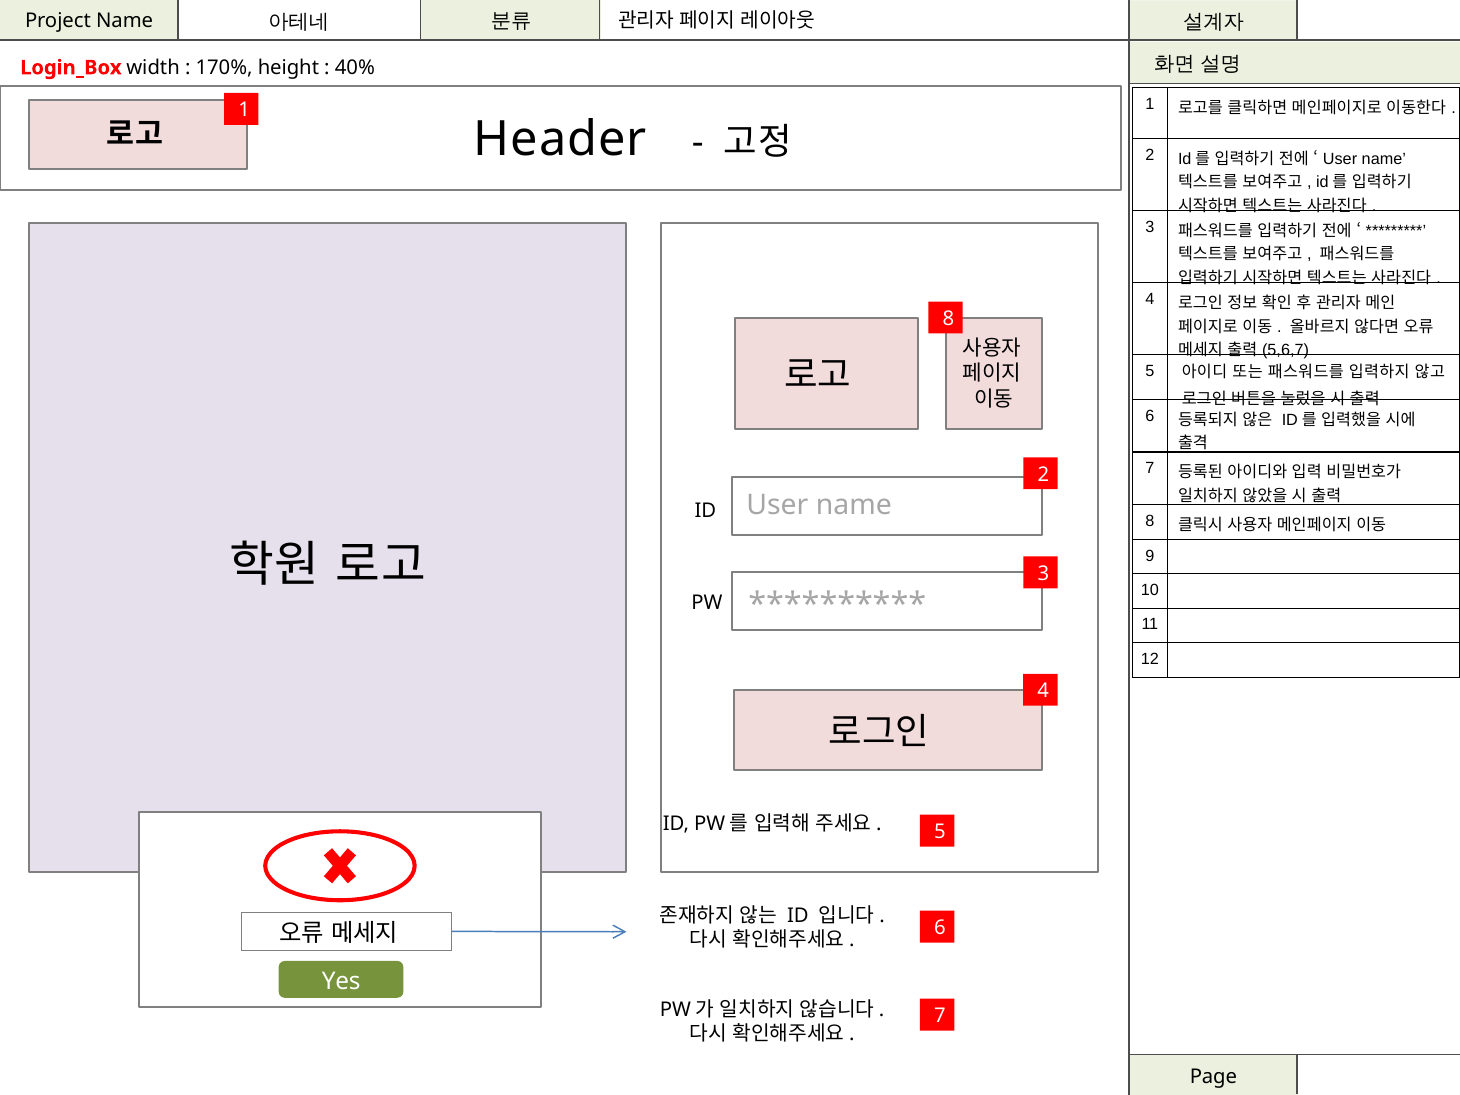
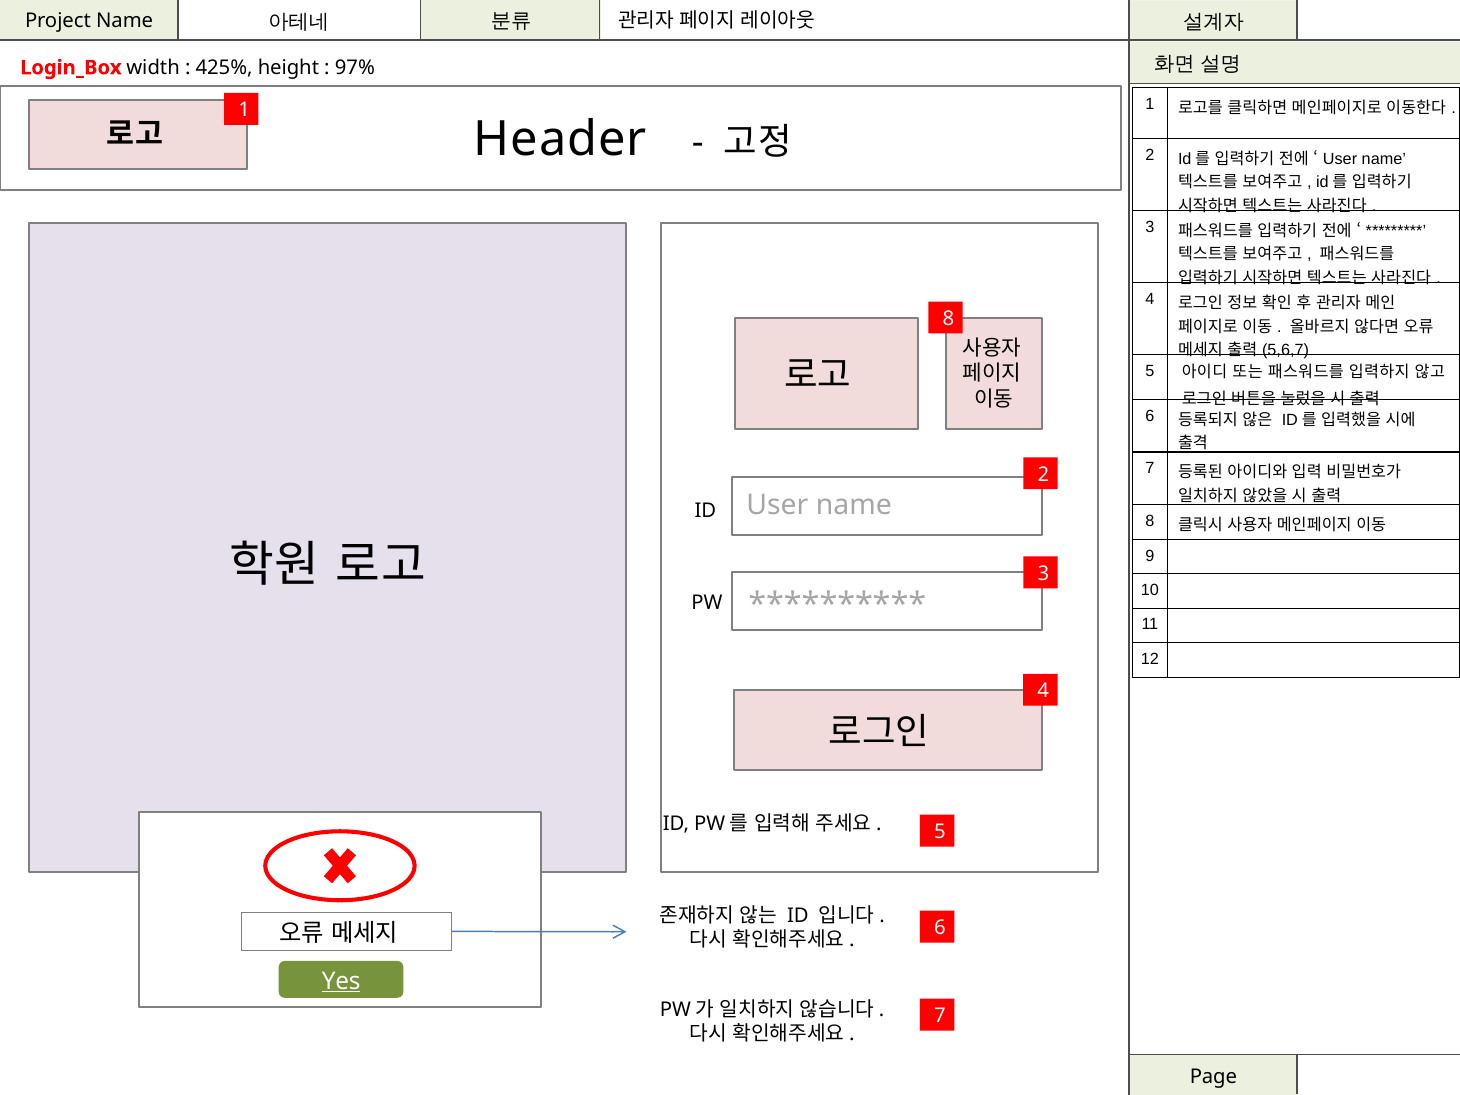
170%: 170% -> 425% (224, 68)
40%: 40% -> 97% (355, 68)
Yes underline: none -> present (341, 981)
